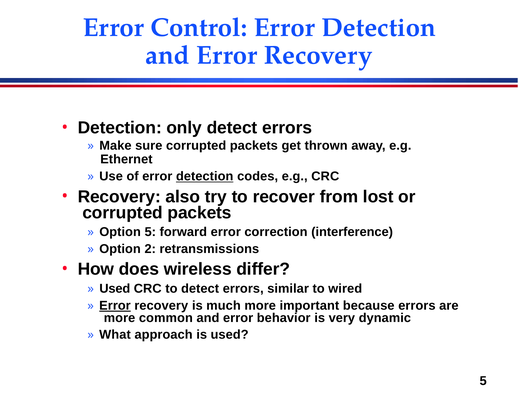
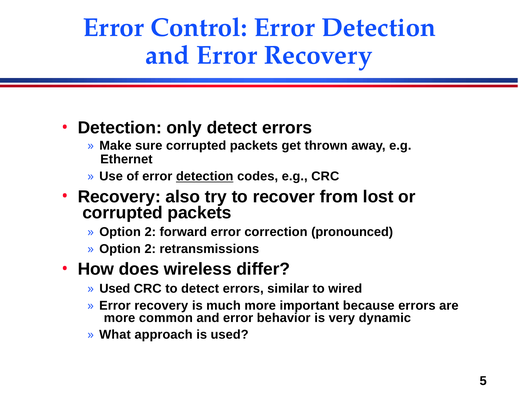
5: 5 -> 2 (150, 232)
interference: interference -> pronounced (352, 232)
Error underline: present -> none (115, 305)
